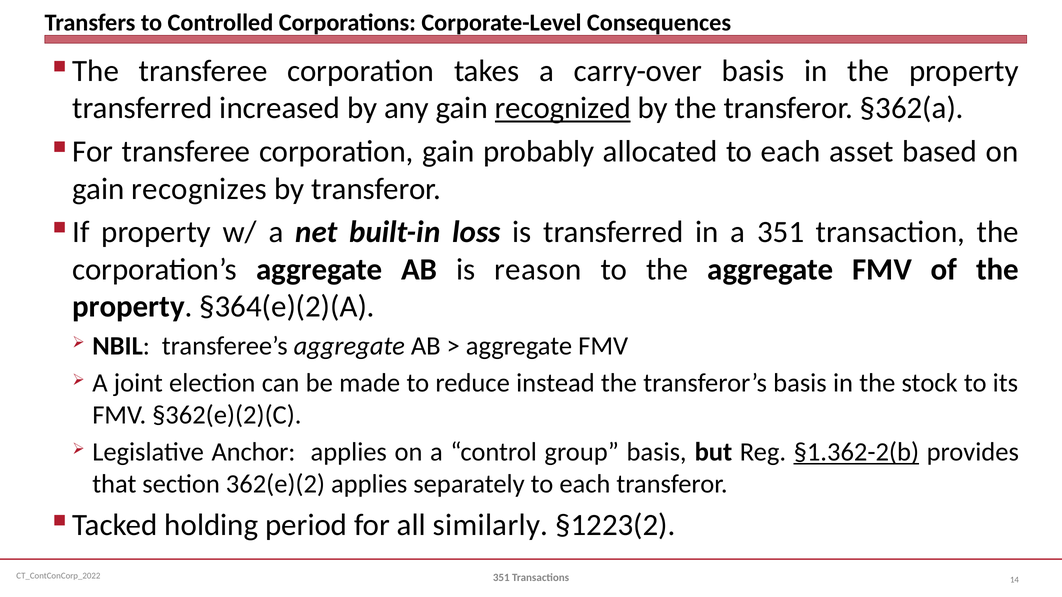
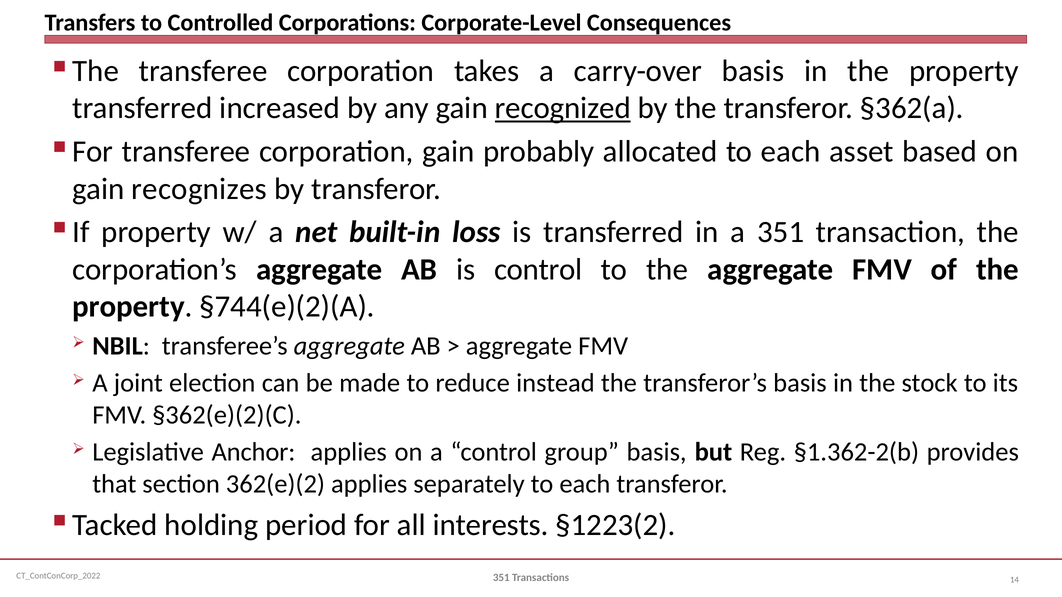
is reason: reason -> control (538, 270)
§364(e)(2)(A: §364(e)(2)(A -> §744(e)(2)(A (287, 307)
§1.362-2(b underline: present -> none (856, 452)
similarly: similarly -> interests (491, 525)
